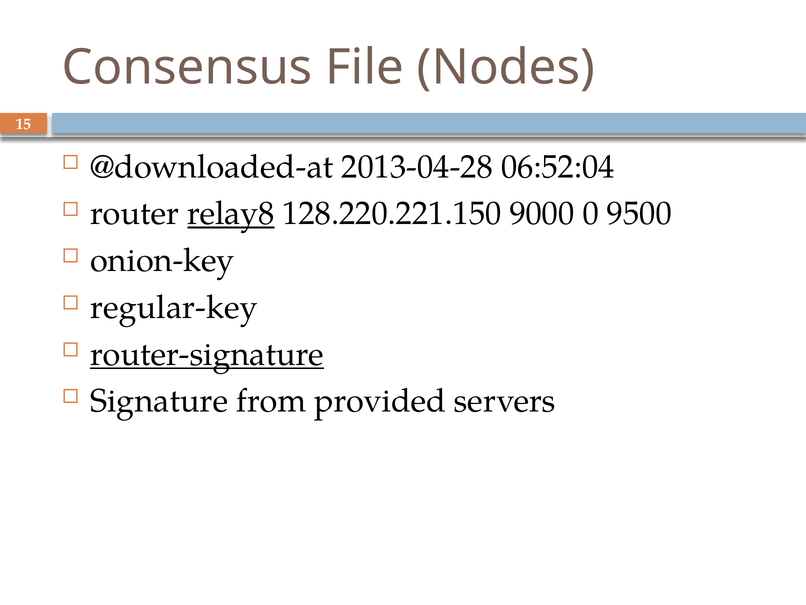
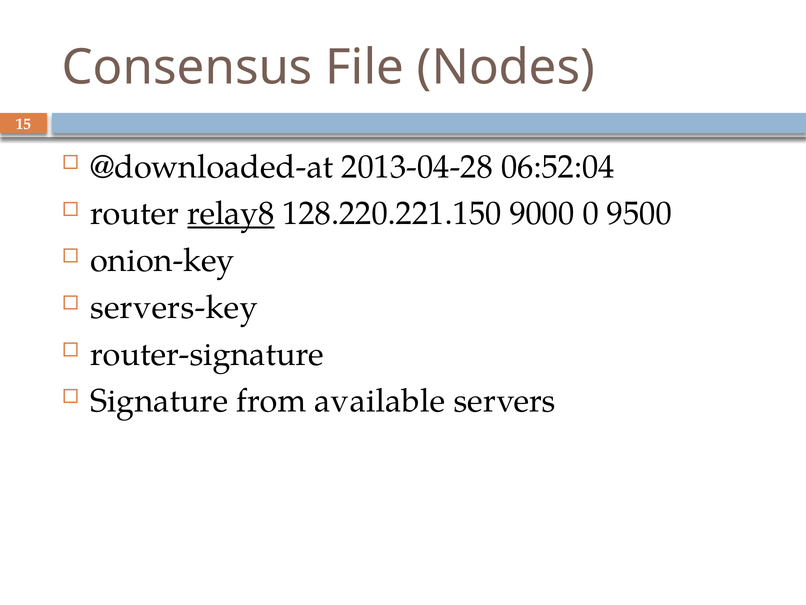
regular-key: regular-key -> servers-key (174, 307)
router-signature underline: present -> none (207, 354)
provided: provided -> available (380, 401)
